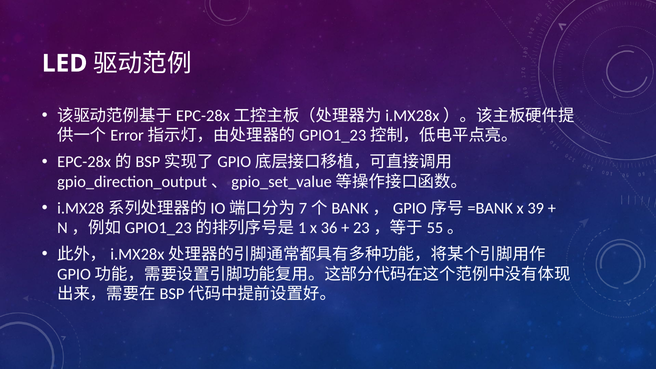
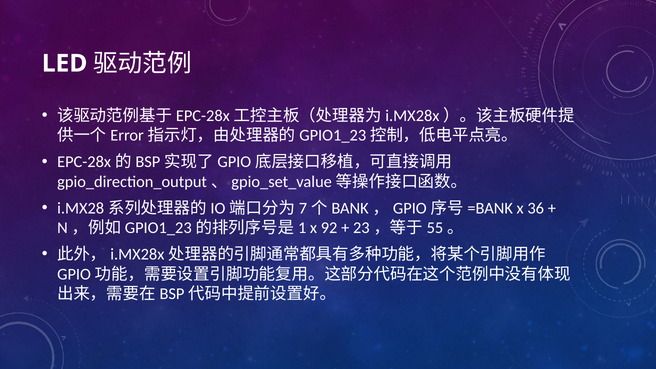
39: 39 -> 36 (536, 208)
36: 36 -> 92 (329, 228)
